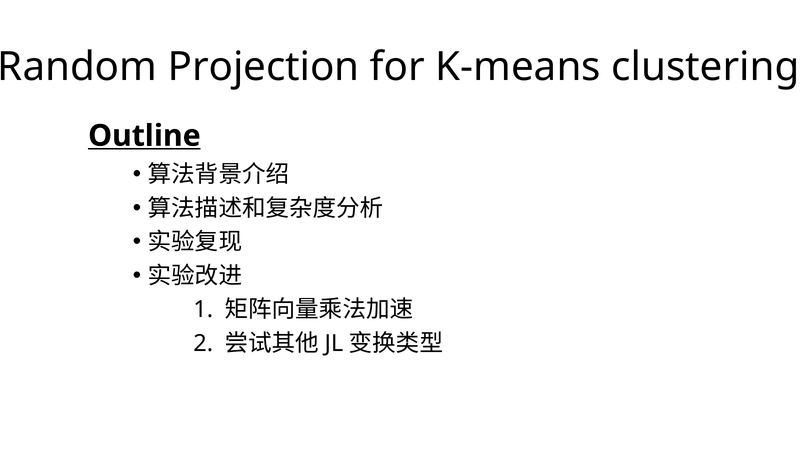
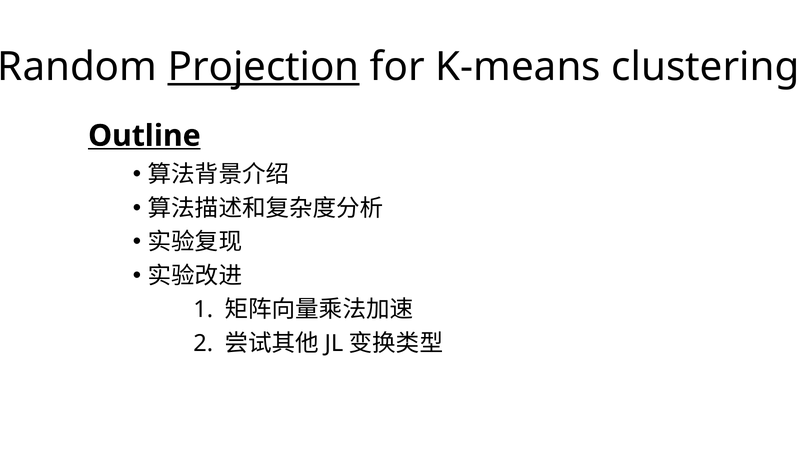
Projection underline: none -> present (264, 67)
